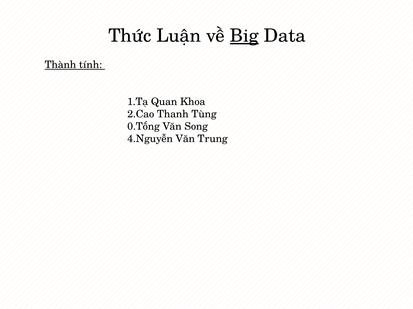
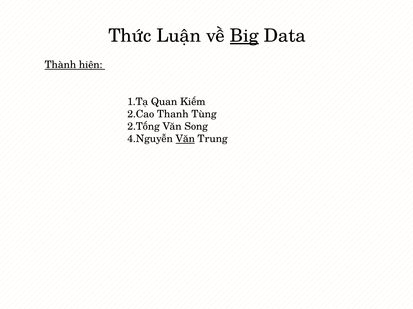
tính: tính -> hiện (91, 65)
Khoa: Khoa -> Kiếm (193, 102)
0.Tống: 0.Tống -> 2.Tống (144, 127)
Văn underline: none -> present (185, 139)
